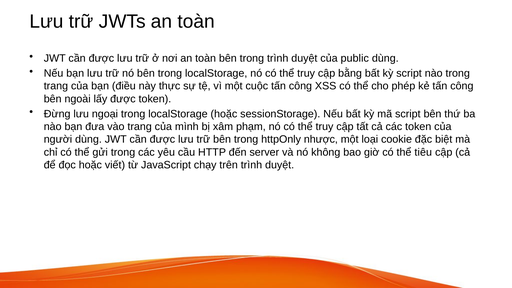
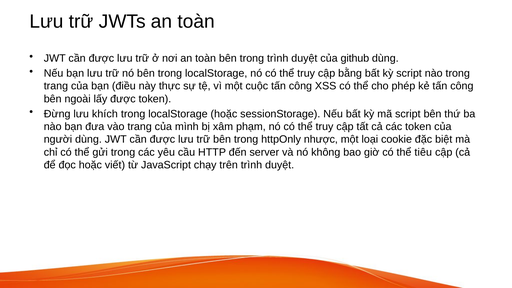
public: public -> github (355, 58)
ngoại: ngoại -> khích (105, 114)
